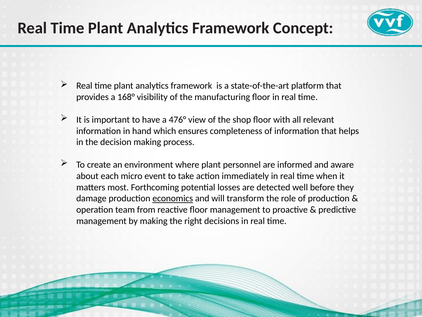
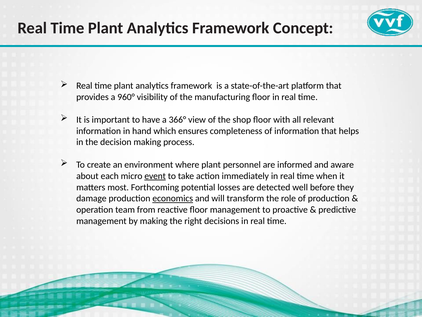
168°: 168° -> 960° (126, 97)
476°: 476° -> 366° (177, 119)
event underline: none -> present (155, 176)
